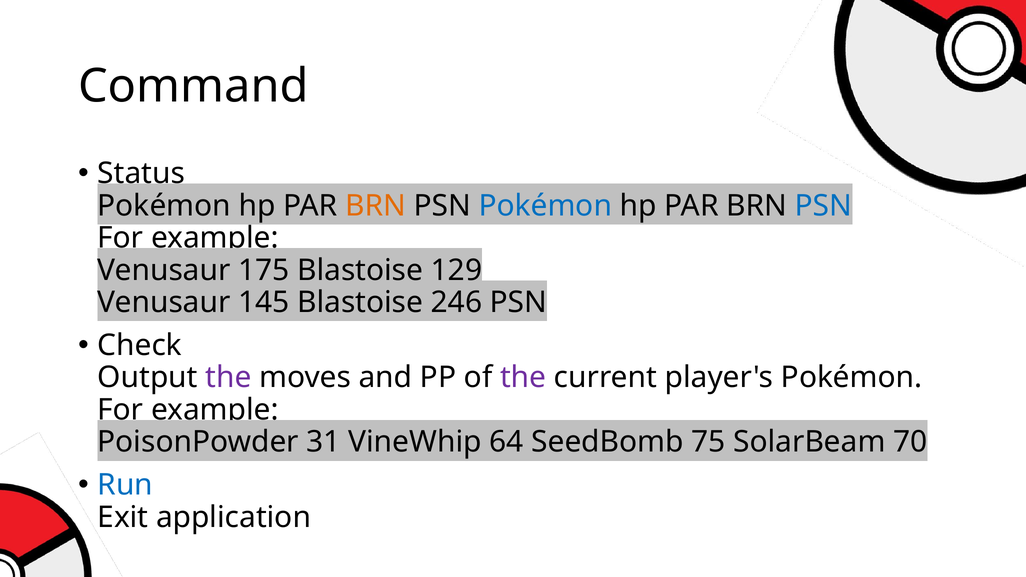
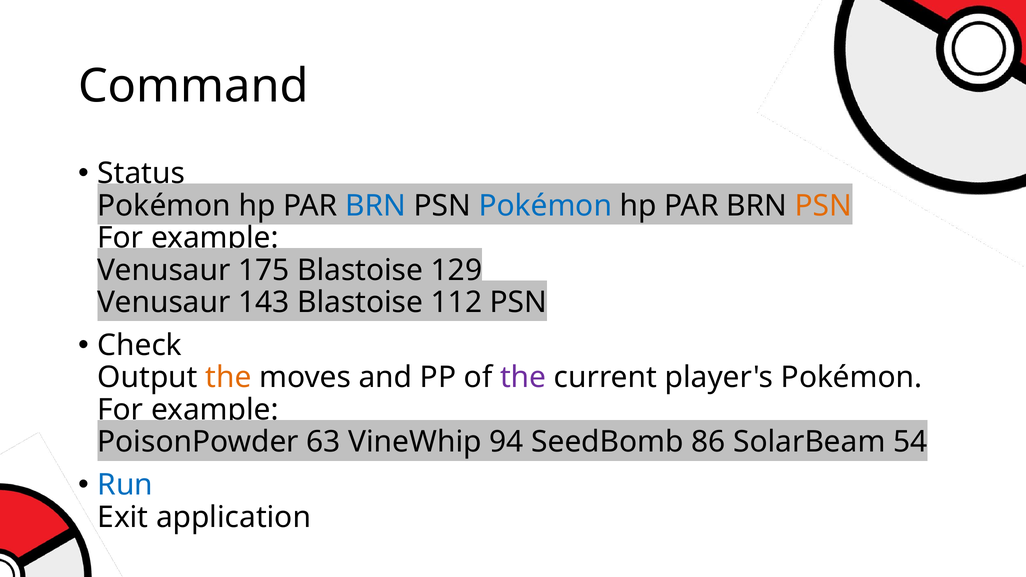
BRN colour: orange -> blue (376, 206)
PSN colour: blue -> orange (824, 206)
145: 145 -> 143 (264, 302)
246: 246 -> 112 (457, 302)
the colour: purple -> orange (228, 378)
31: 31 -> 63 (324, 442)
64: 64 -> 94 (507, 442)
75: 75 -> 86 (708, 442)
70: 70 -> 54 (910, 442)
